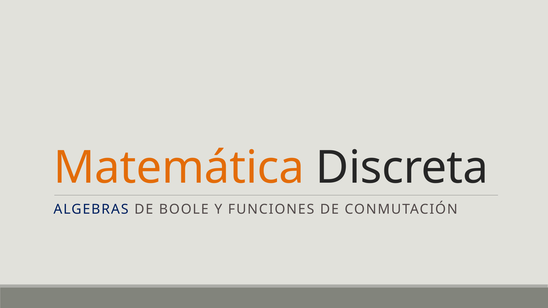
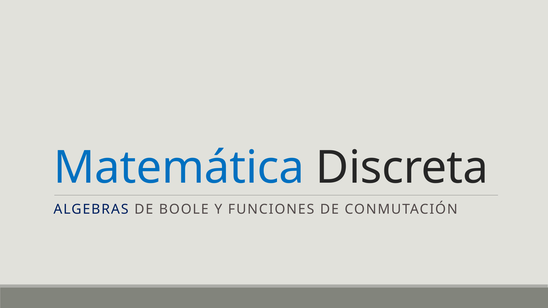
Matemática colour: orange -> blue (179, 168)
